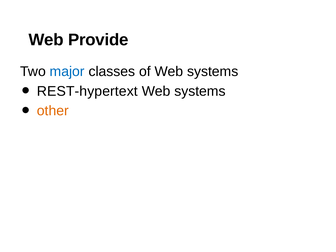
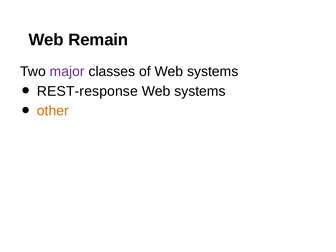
Provide: Provide -> Remain (98, 40)
major colour: blue -> purple (67, 72)
REST-hypertext: REST-hypertext -> REST-response (87, 91)
